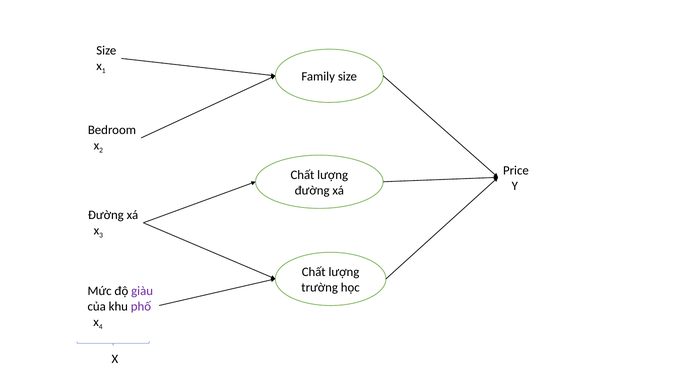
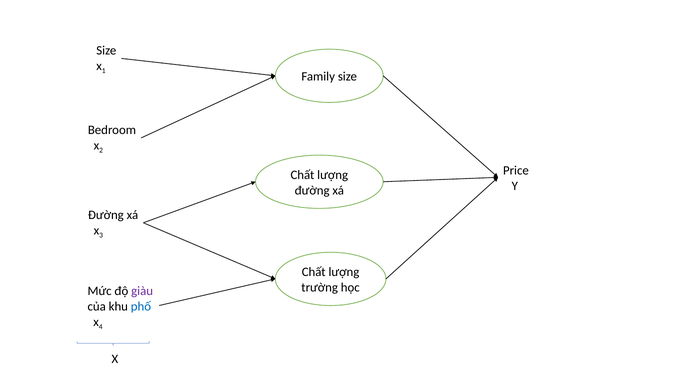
phố colour: purple -> blue (141, 306)
